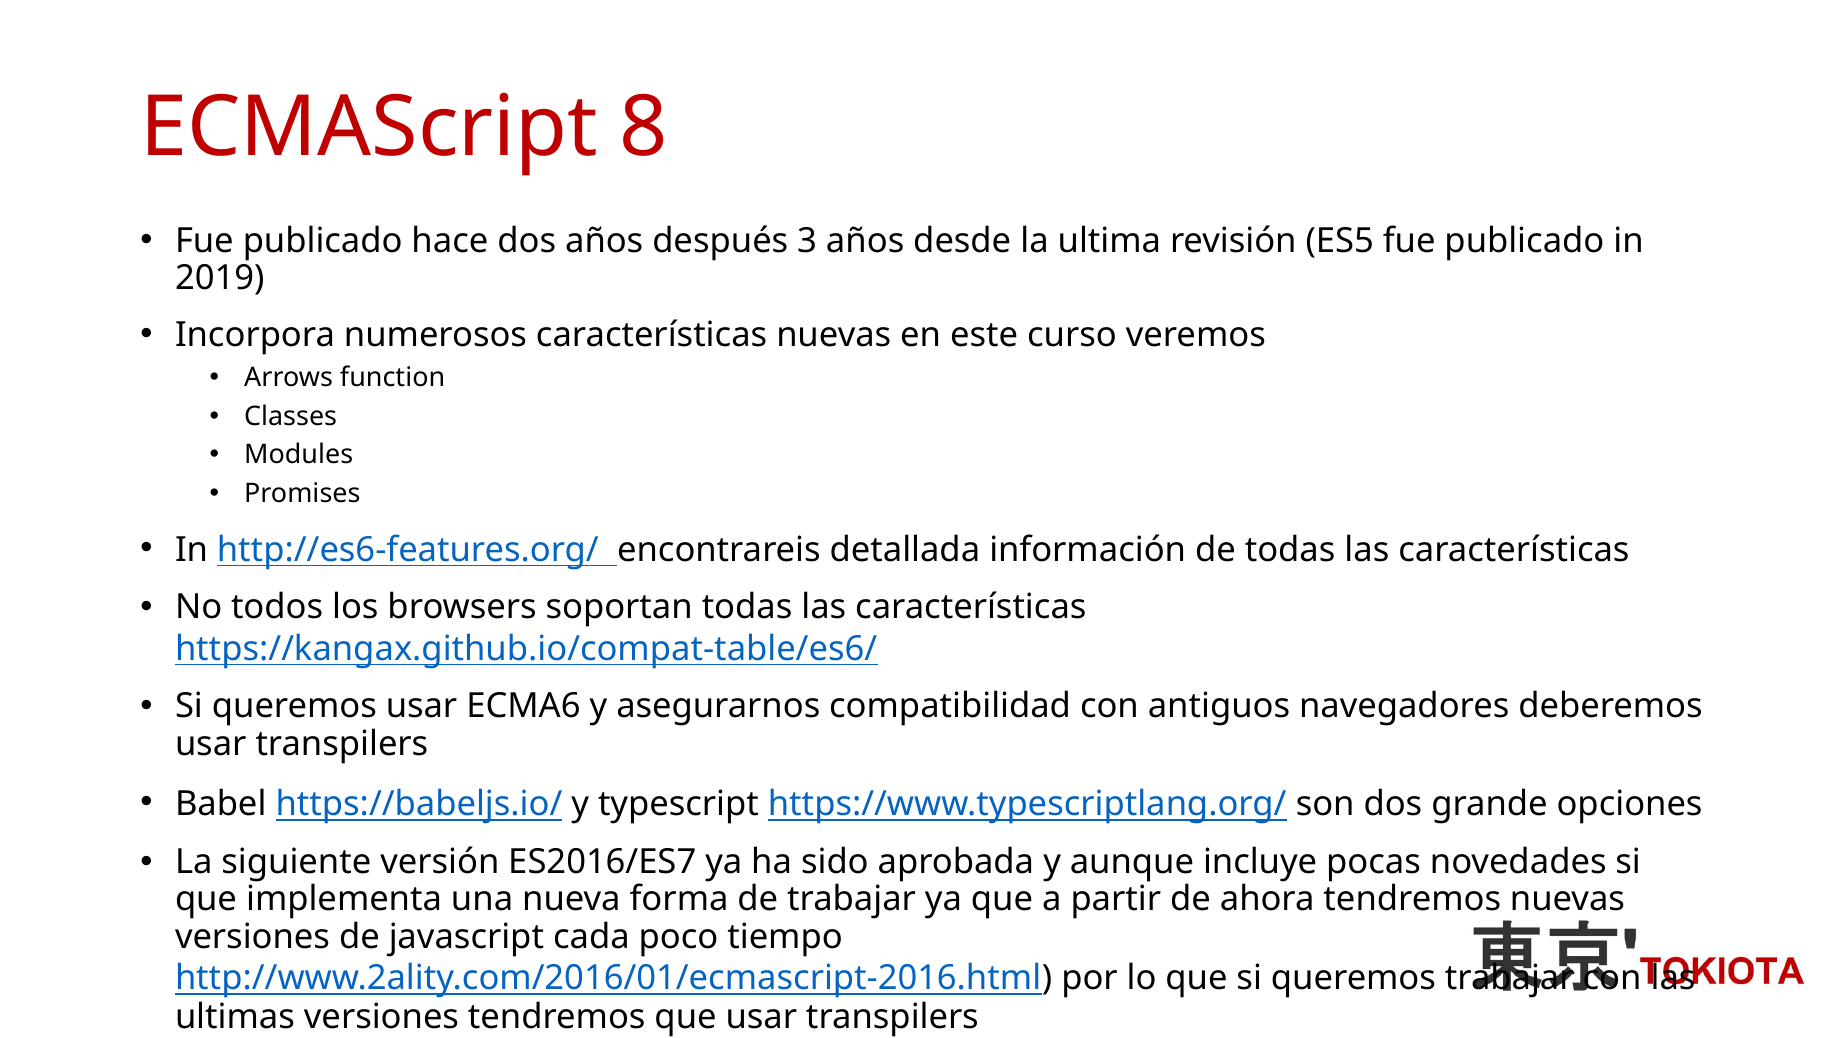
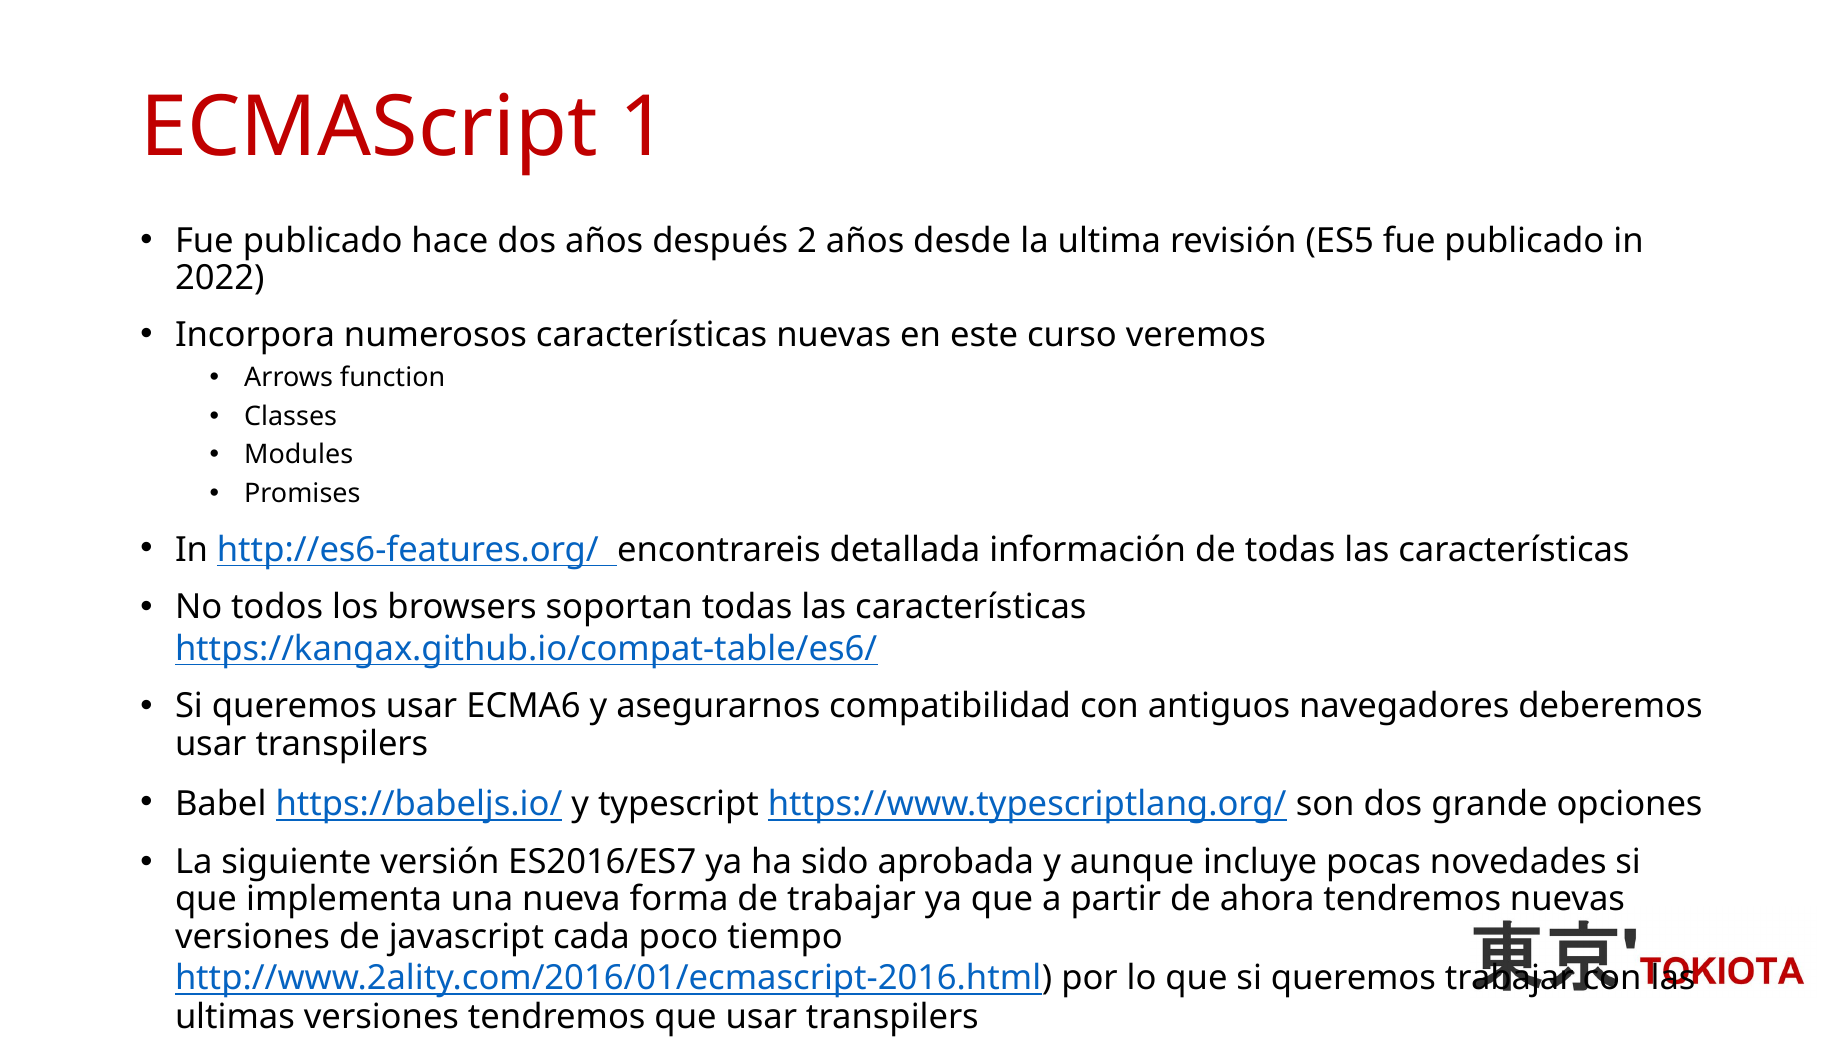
8: 8 -> 1 (644, 127)
3: 3 -> 2 (807, 241)
2019: 2019 -> 2022 (220, 278)
